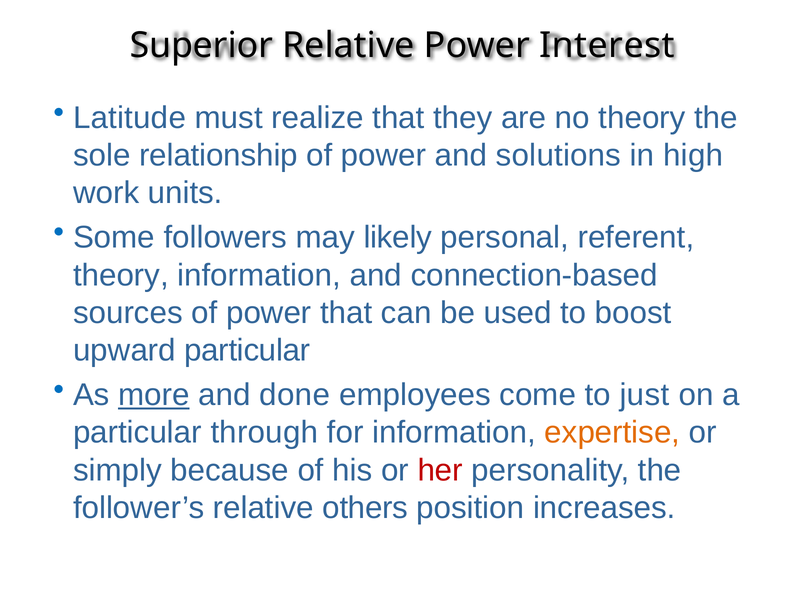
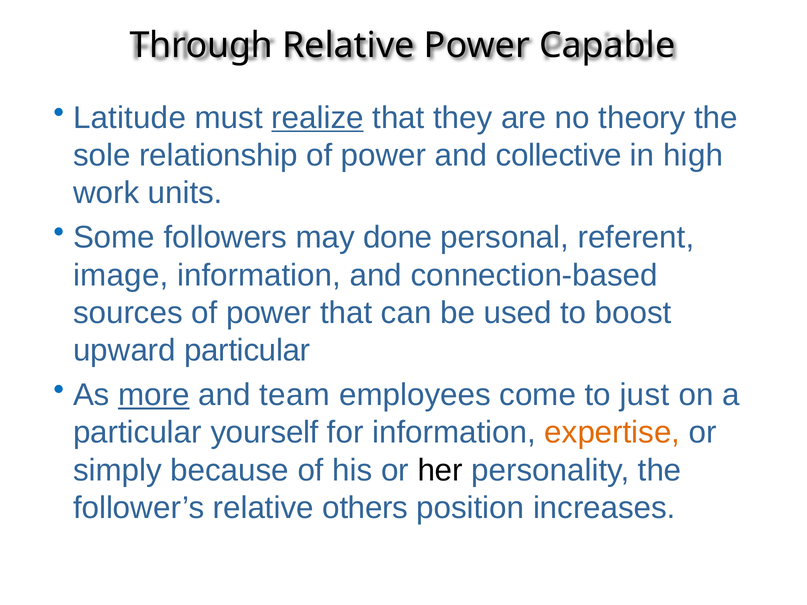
Superior: Superior -> Through (201, 46)
Interest: Interest -> Capable (607, 46)
realize underline: none -> present (318, 118)
solutions: solutions -> collective (559, 155)
likely: likely -> done (398, 238)
theory: theory -> image (121, 275)
done: done -> team (295, 395)
through: through -> yourself (265, 433)
her colour: red -> black (440, 470)
